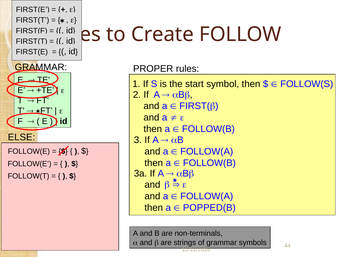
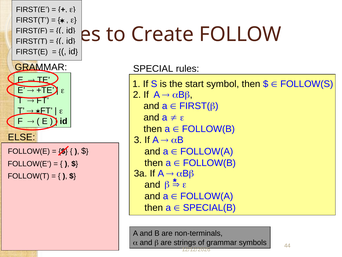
PROPER: PROPER -> SPECIAL (153, 69)
POPPED(B: POPPED(B -> SPECIAL(B (209, 207)
